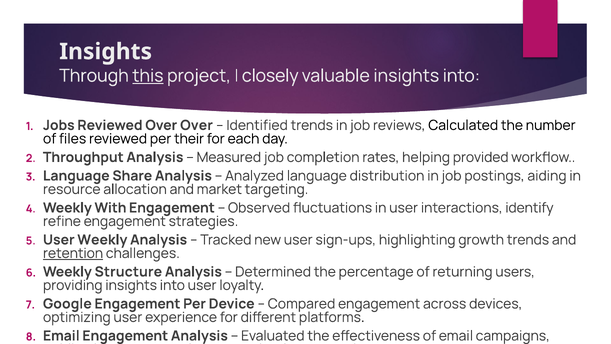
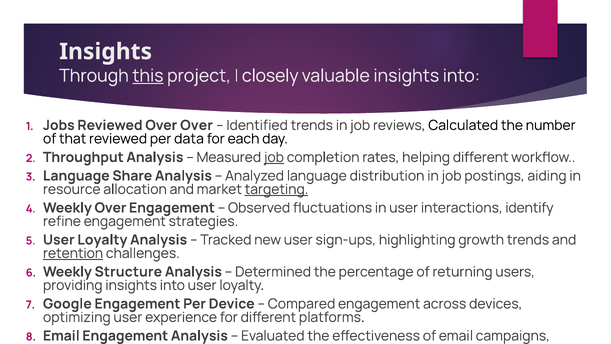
files: files -> that (73, 139)
their: their -> data (189, 139)
job underline: none -> present (274, 157)
helping provided: provided -> different (481, 157)
targeting underline: none -> present (276, 189)
Weekly With: With -> Over (110, 208)
Weekly: Weekly -> Loyalty (102, 240)
